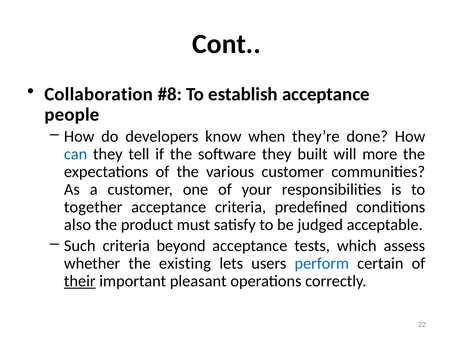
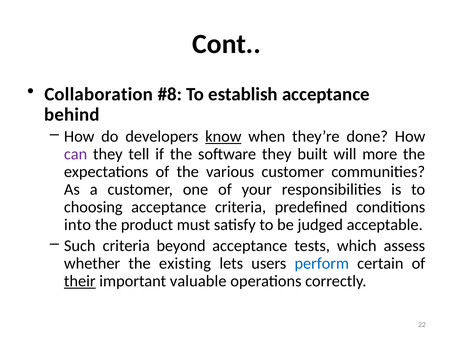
people: people -> behind (72, 115)
know underline: none -> present (223, 136)
can colour: blue -> purple (76, 154)
together: together -> choosing (93, 207)
also: also -> into (78, 225)
pleasant: pleasant -> valuable (198, 281)
